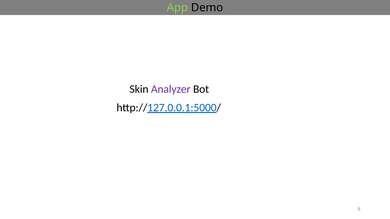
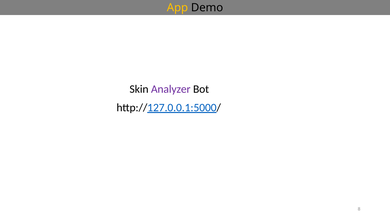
App colour: light green -> yellow (177, 8)
